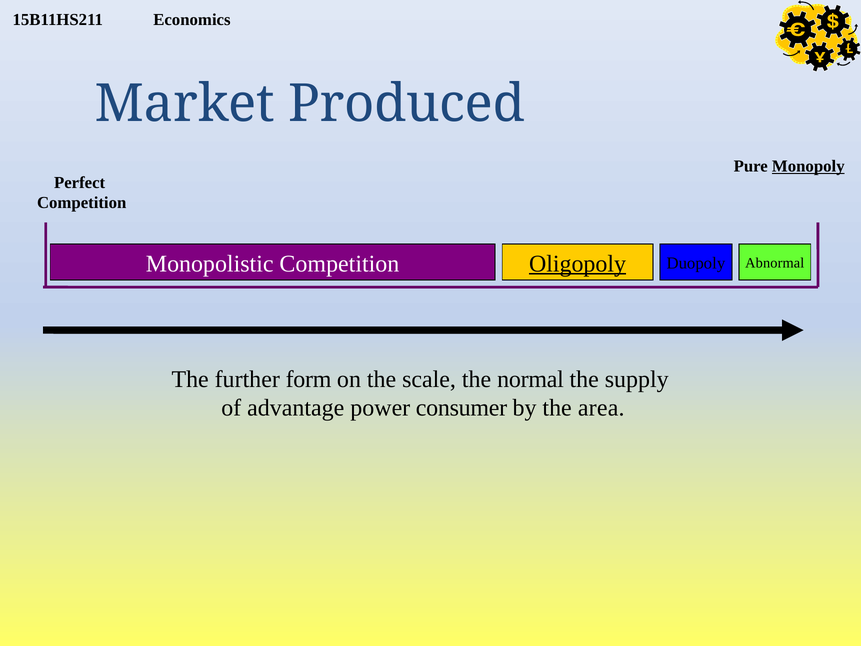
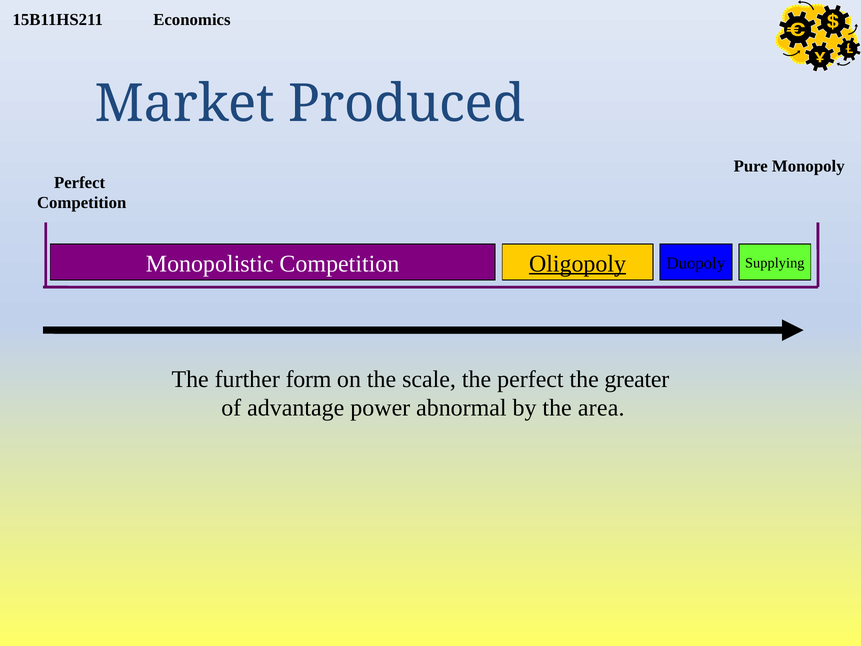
Monopoly underline: present -> none (808, 166)
Abnormal: Abnormal -> Supplying (775, 263)
the normal: normal -> perfect (530, 379)
supply: supply -> greater (637, 379)
consumer: consumer -> abnormal (461, 408)
